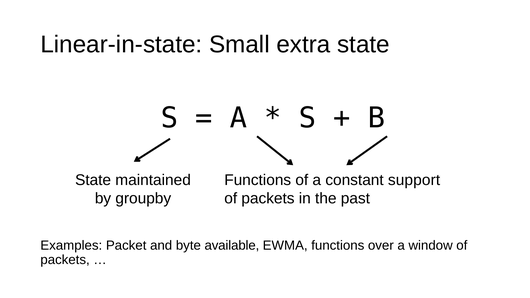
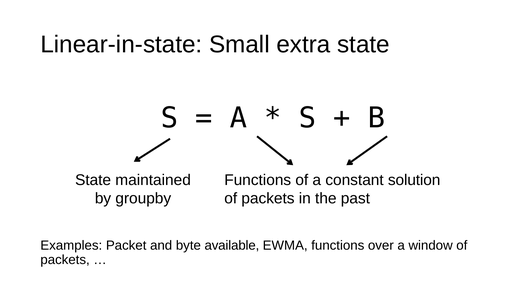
support: support -> solution (414, 180)
